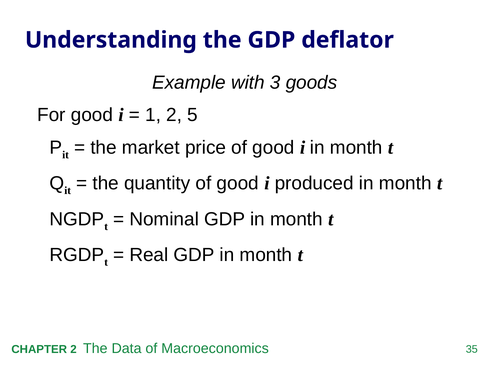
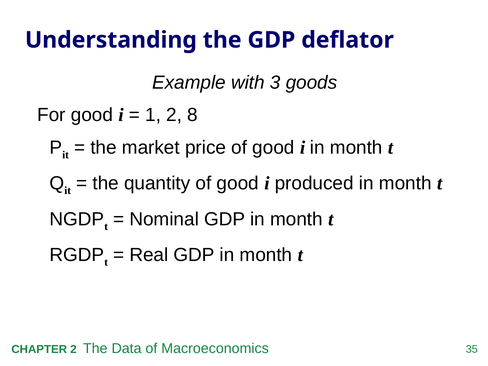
5: 5 -> 8 (192, 115)
